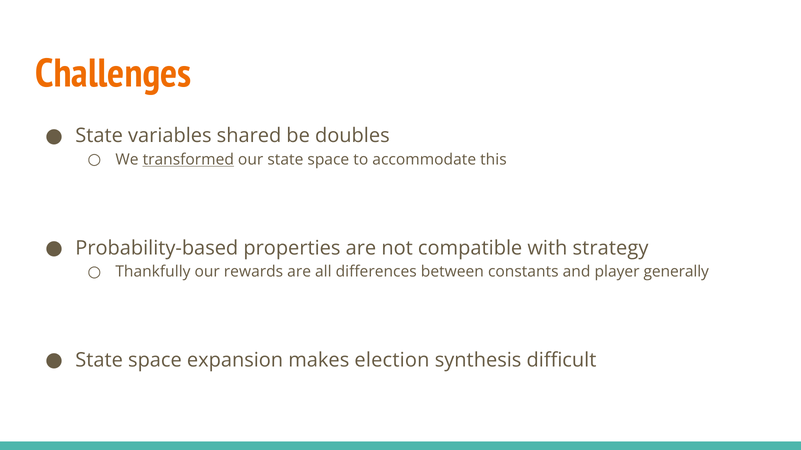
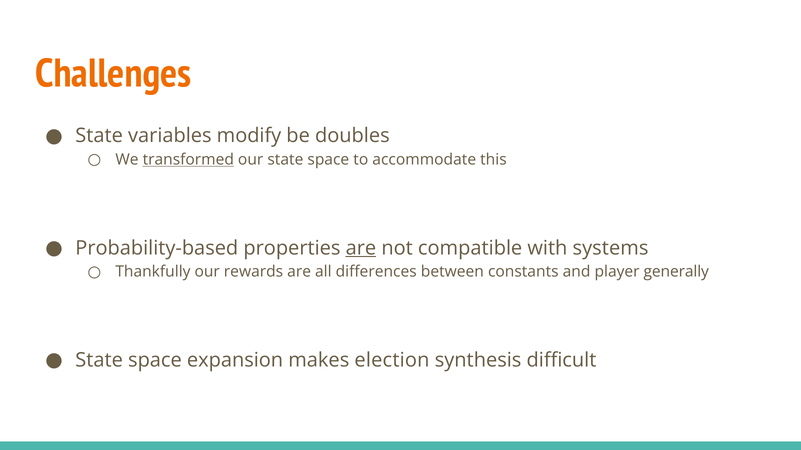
shared: shared -> modify (249, 136)
are underline: none -> present (361, 248)
strategy: strategy -> systems (610, 248)
